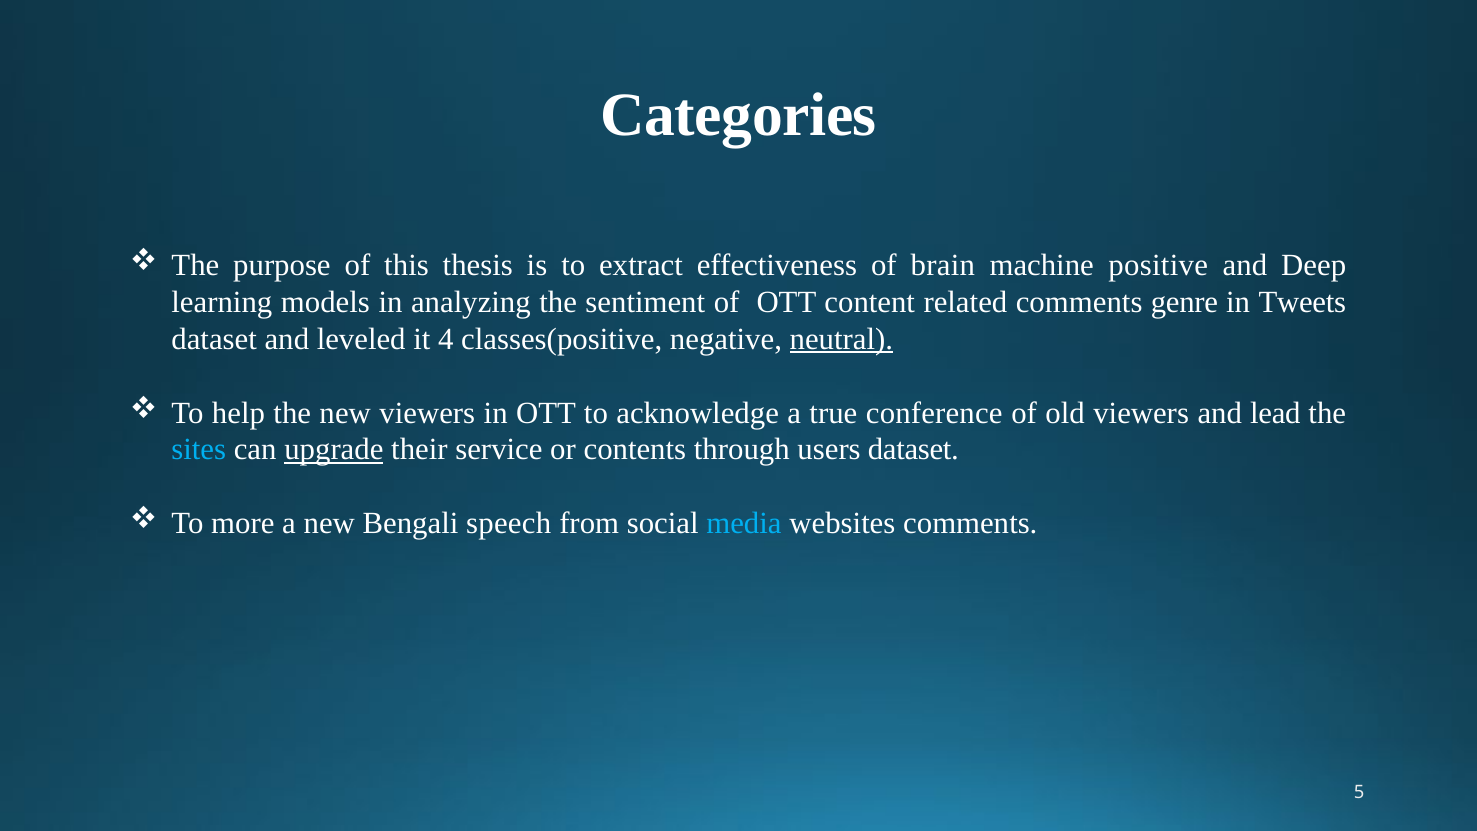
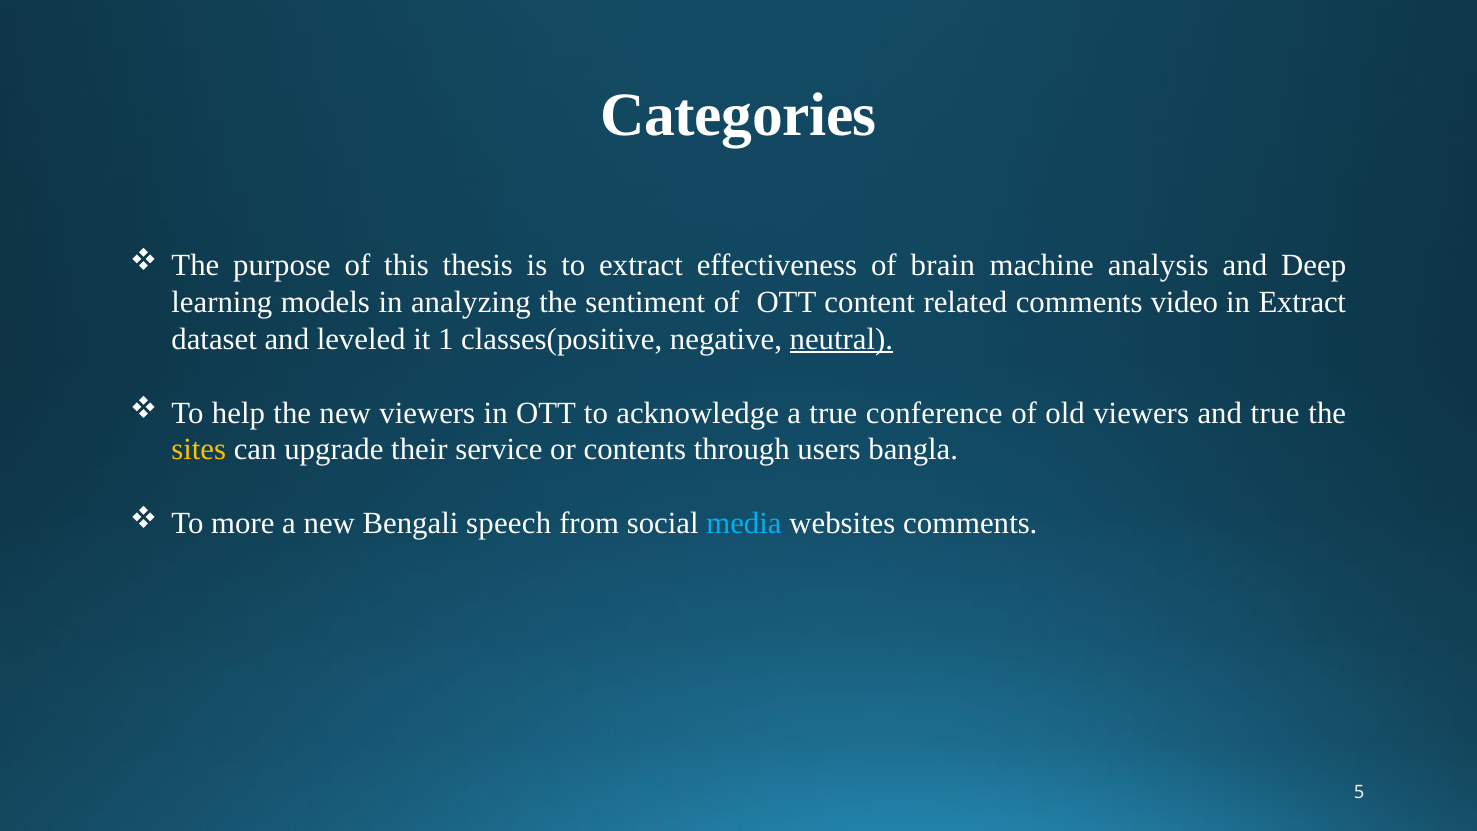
positive: positive -> analysis (1158, 265)
genre: genre -> video (1184, 302)
in Tweets: Tweets -> Extract (1302, 302)
4: 4 -> 1 (446, 339)
and lead: lead -> true (1275, 413)
sites colour: light blue -> yellow (199, 450)
upgrade underline: present -> none (334, 450)
users dataset: dataset -> bangla (913, 450)
